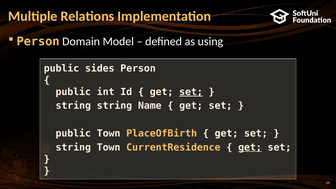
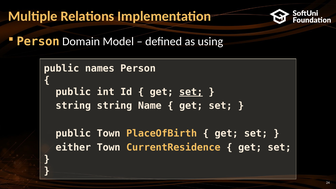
sides: sides -> names (100, 68)
string: string -> either (73, 147)
get underline: present -> none (250, 147)
